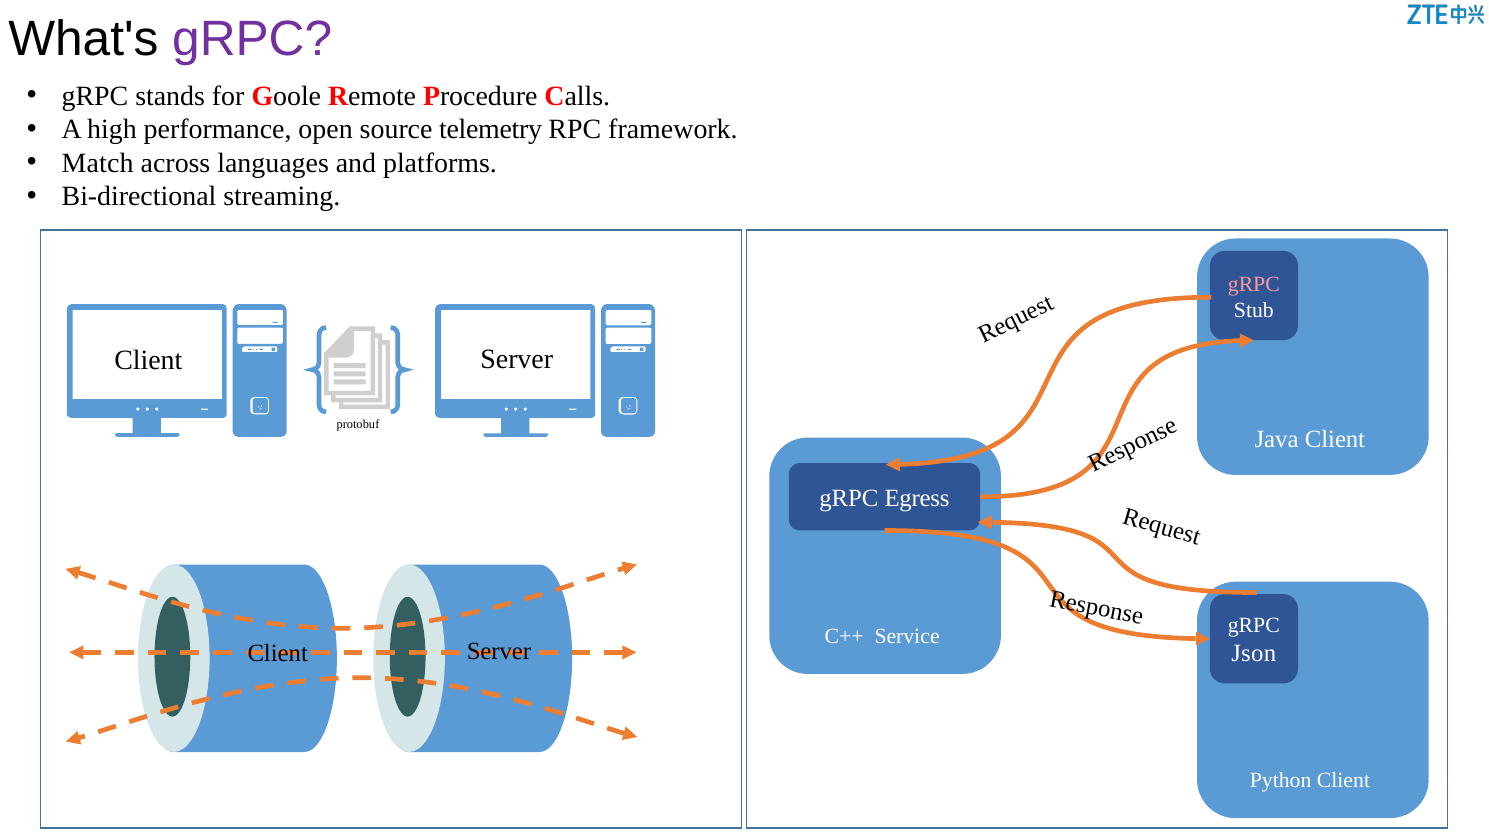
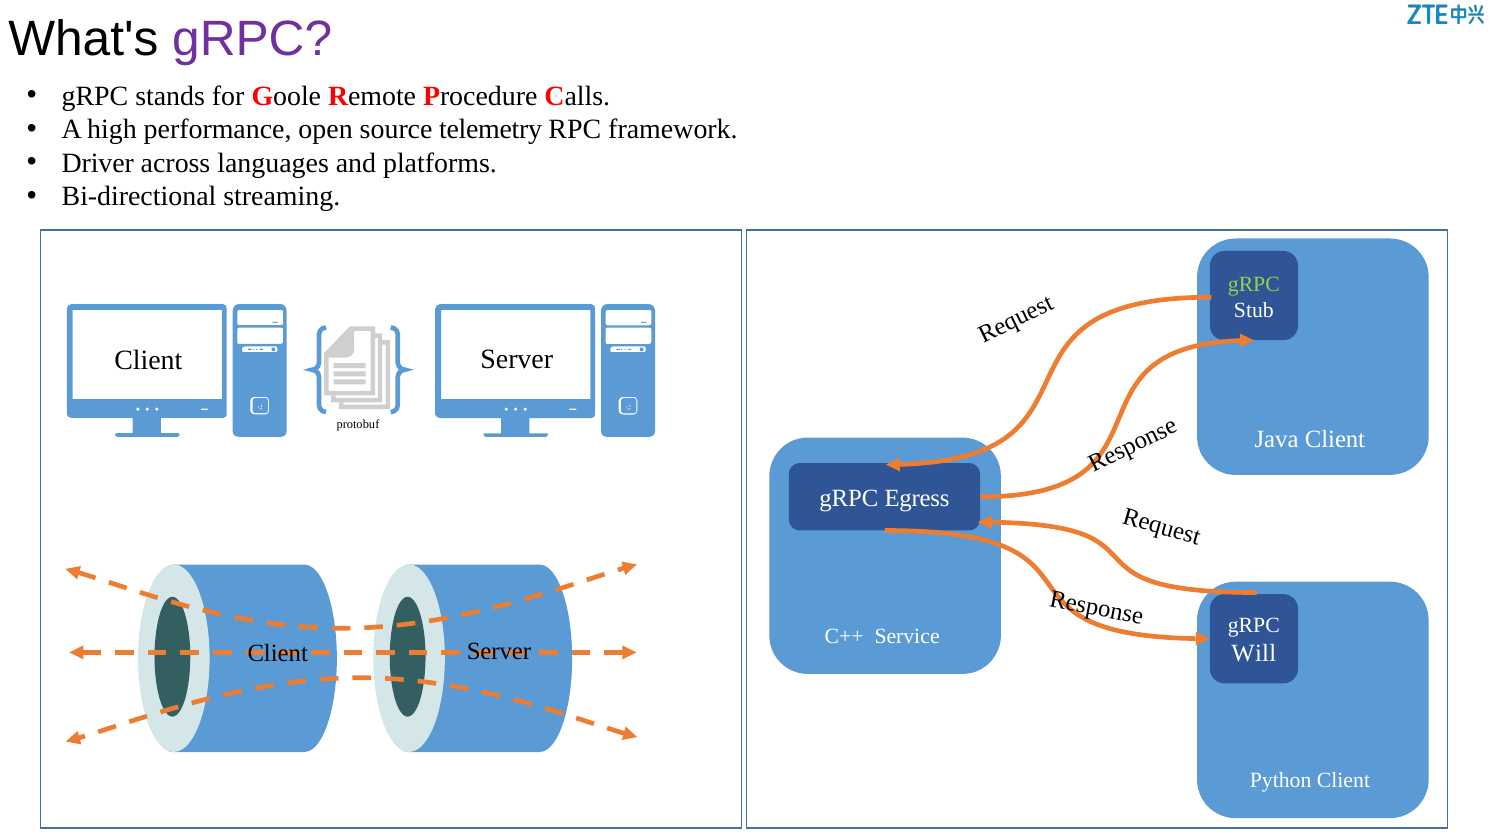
Match: Match -> Driver (98, 163)
gRPC colour: pink -> light green (1254, 284)
Json: Json -> Will (1254, 654)
